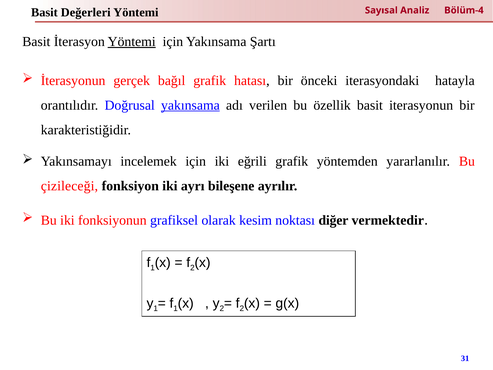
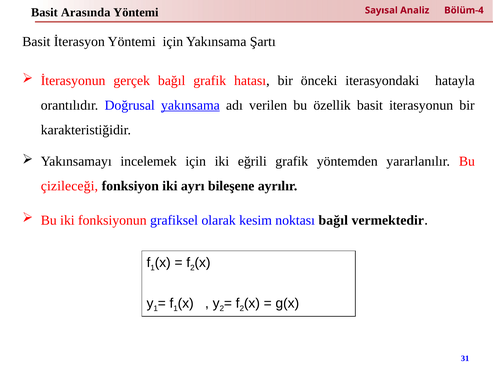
Değerleri: Değerleri -> Arasında (86, 13)
Yöntemi underline: present -> none (132, 42)
noktası diğer: diğer -> bağıl (333, 220)
